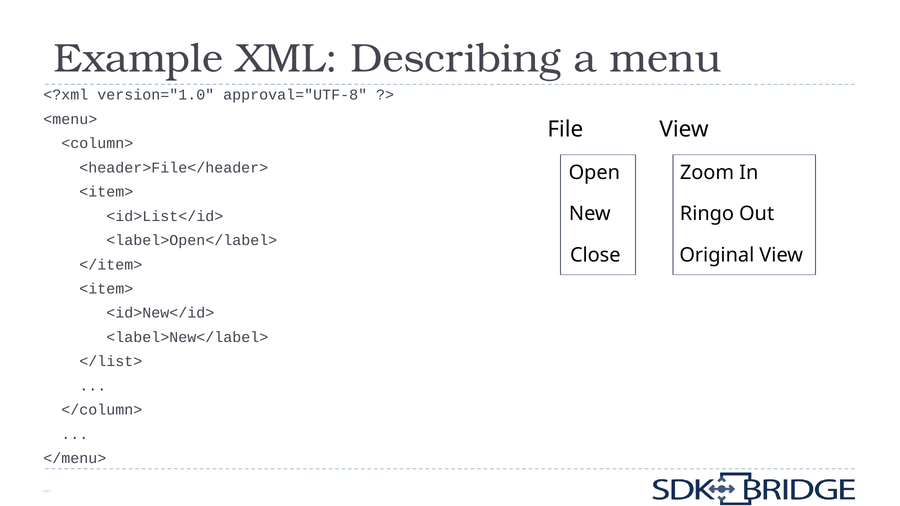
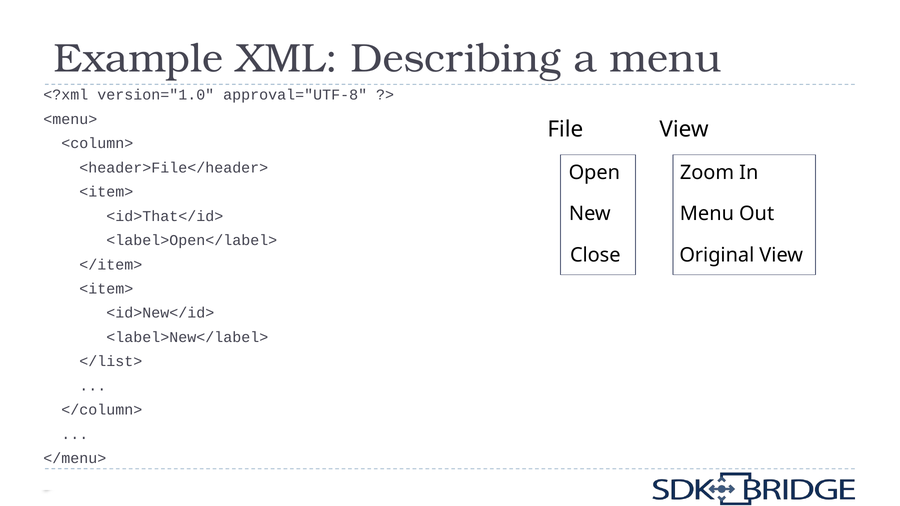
Ringo: Ringo -> Menu (707, 214)
<id>List</id>: <id>List</id> -> <id>That</id> (165, 216)
